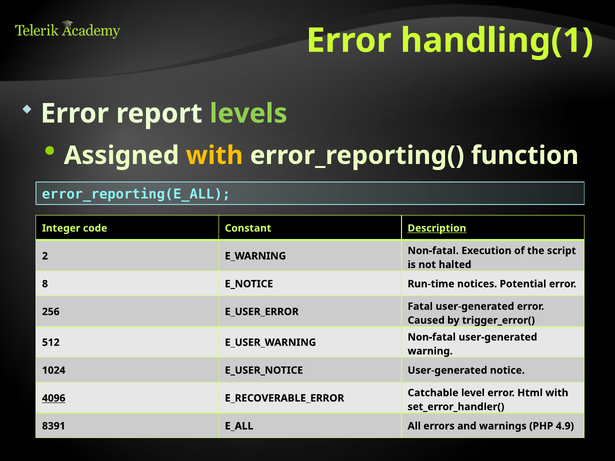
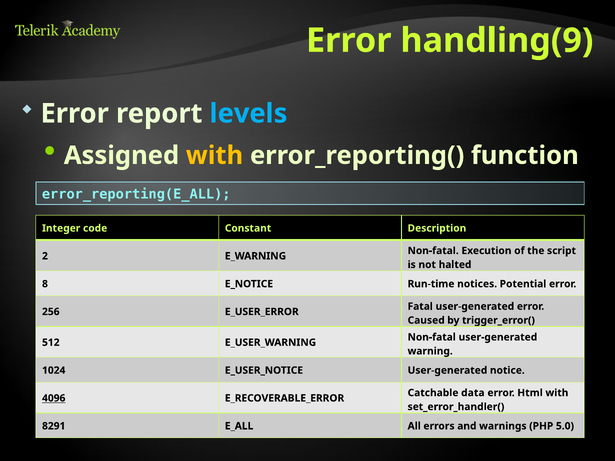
handling(1: handling(1 -> handling(9 (497, 41)
levels colour: light green -> light blue (248, 114)
Description underline: present -> none (437, 228)
level: level -> data (473, 393)
8391: 8391 -> 8291 (54, 426)
4.9: 4.9 -> 5.0 (565, 426)
